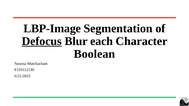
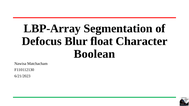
LBP-Image: LBP-Image -> LBP-Array (52, 29)
Defocus underline: present -> none (42, 41)
each: each -> float (102, 41)
